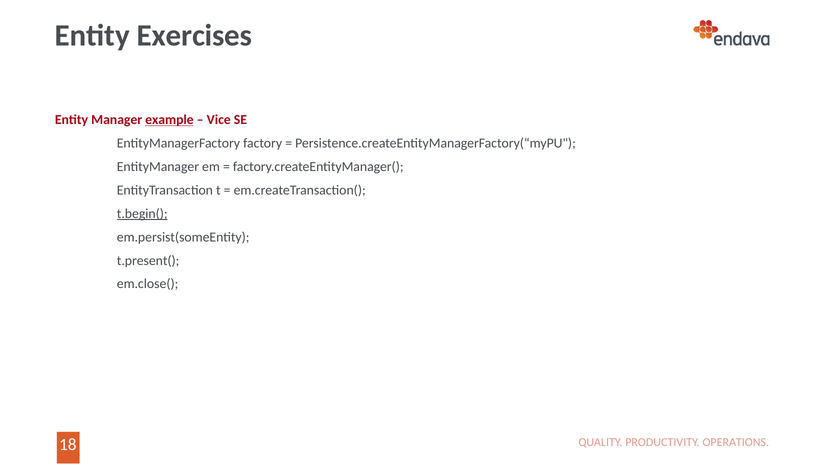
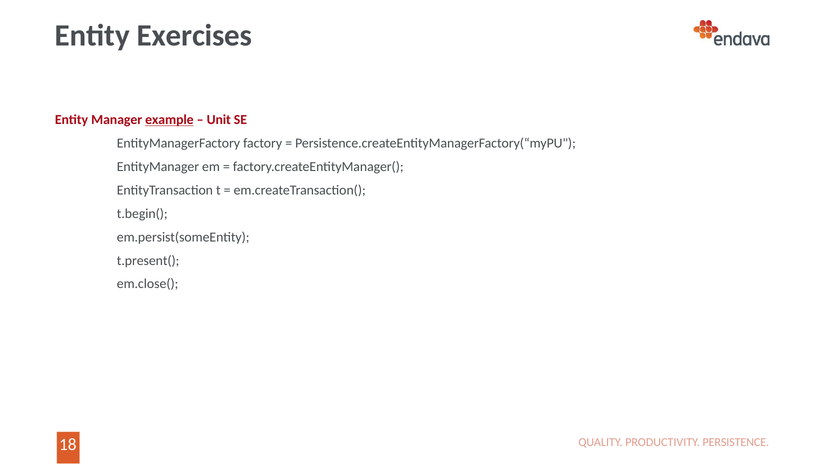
Vice: Vice -> Unit (219, 120)
t.begin( underline: present -> none (142, 214)
OPERATIONS: OPERATIONS -> PERSISTENCE (736, 443)
